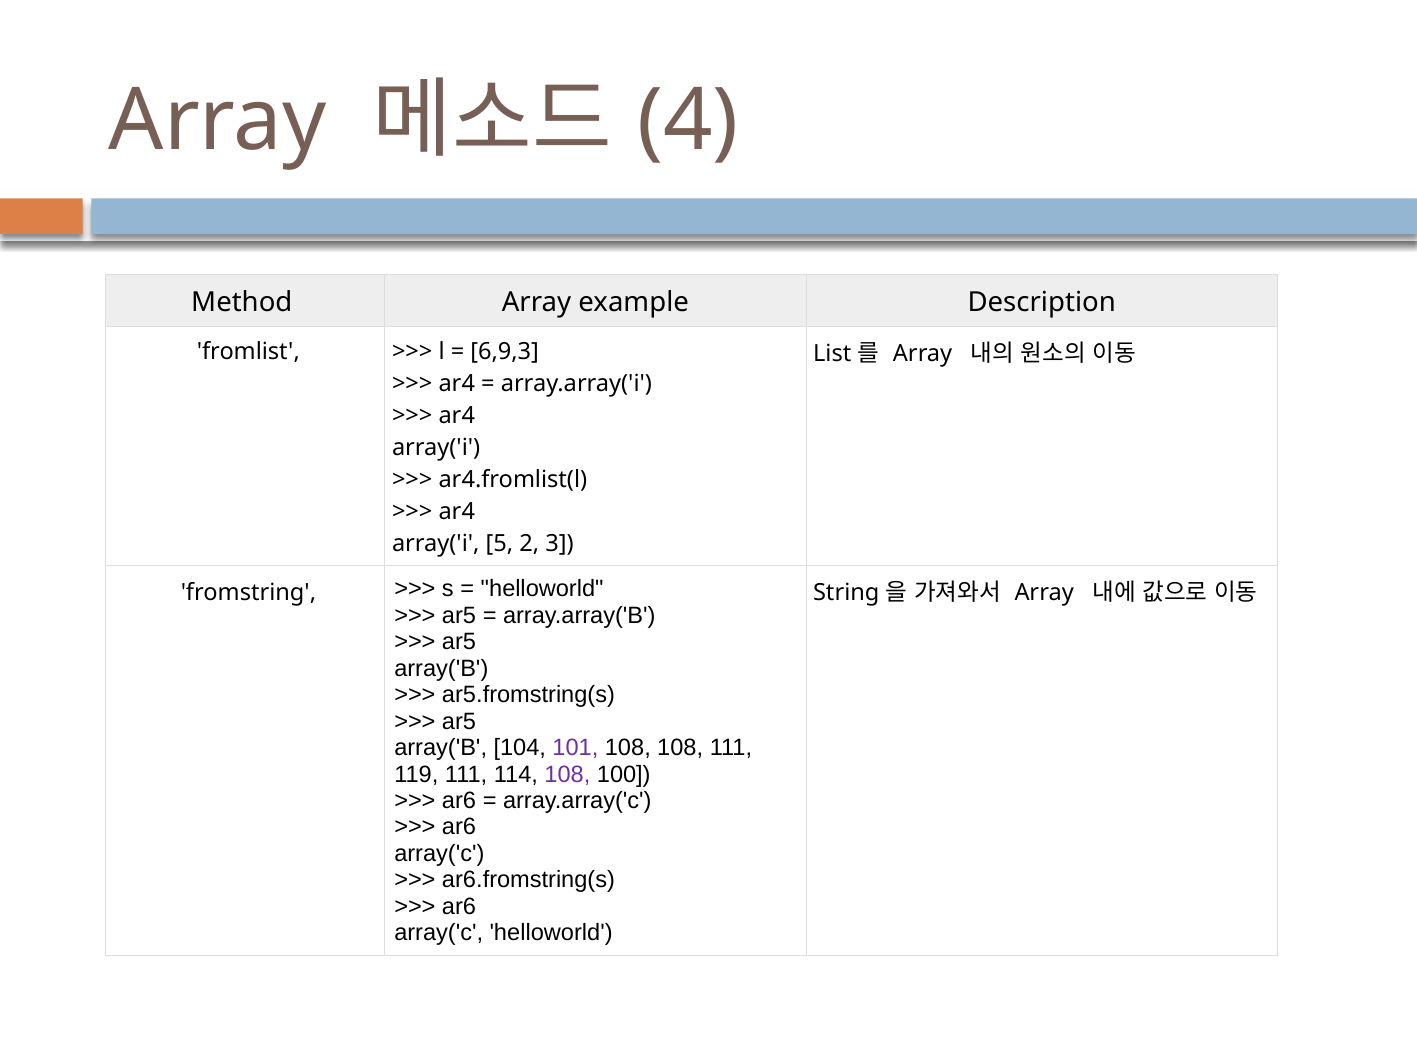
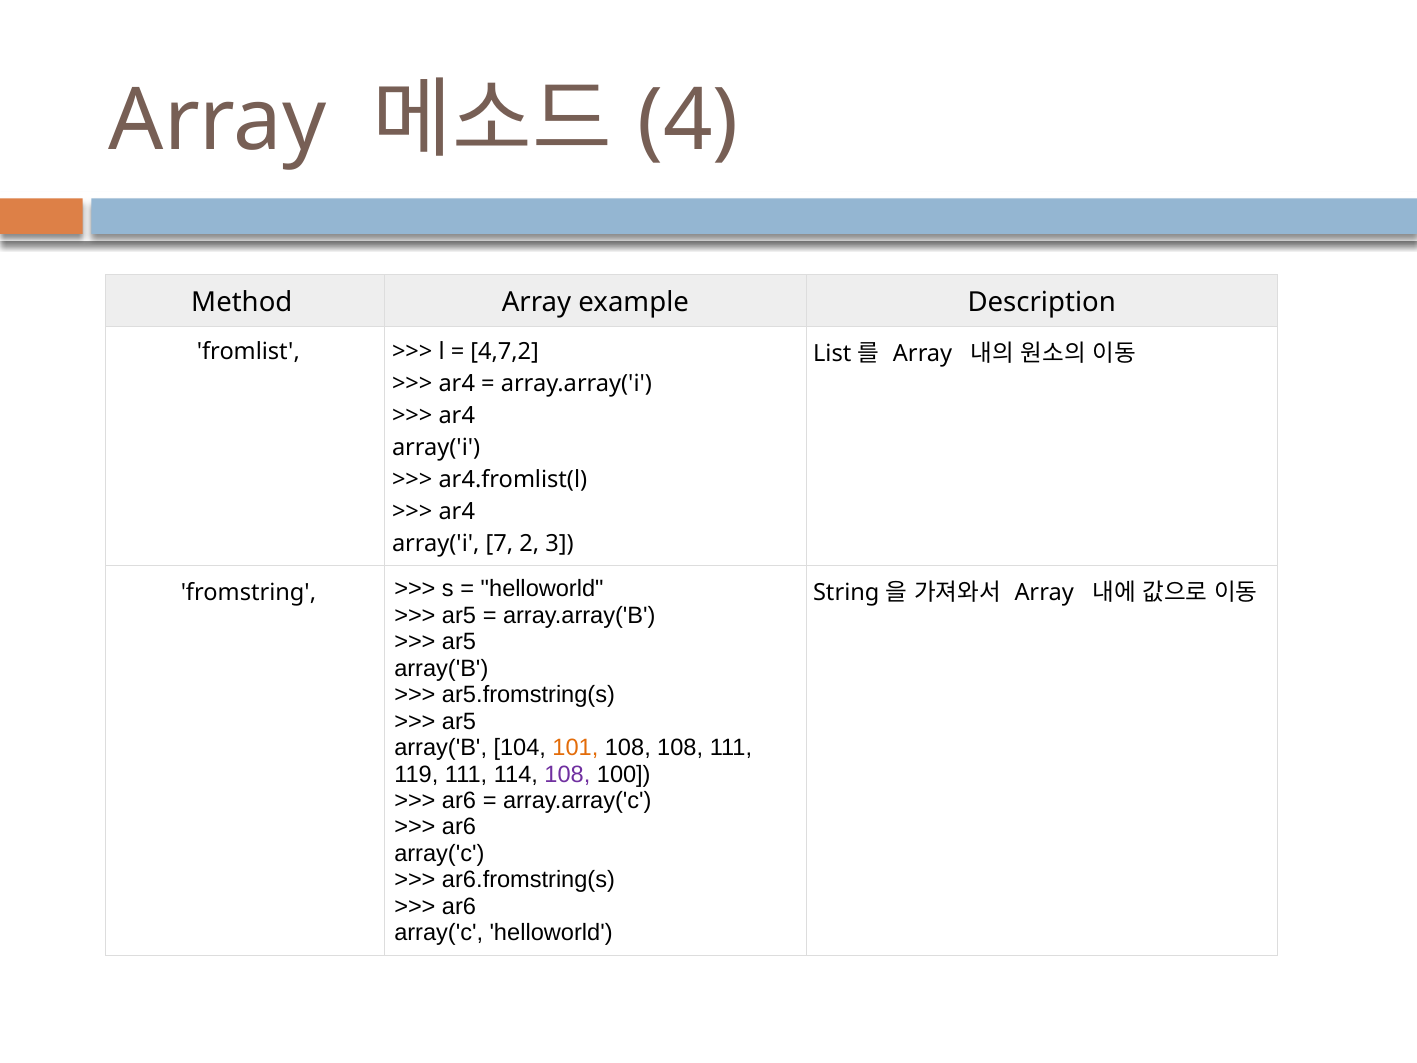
6,9,3: 6,9,3 -> 4,7,2 (505, 351)
5: 5 -> 7 (499, 544)
101 colour: purple -> orange (575, 748)
